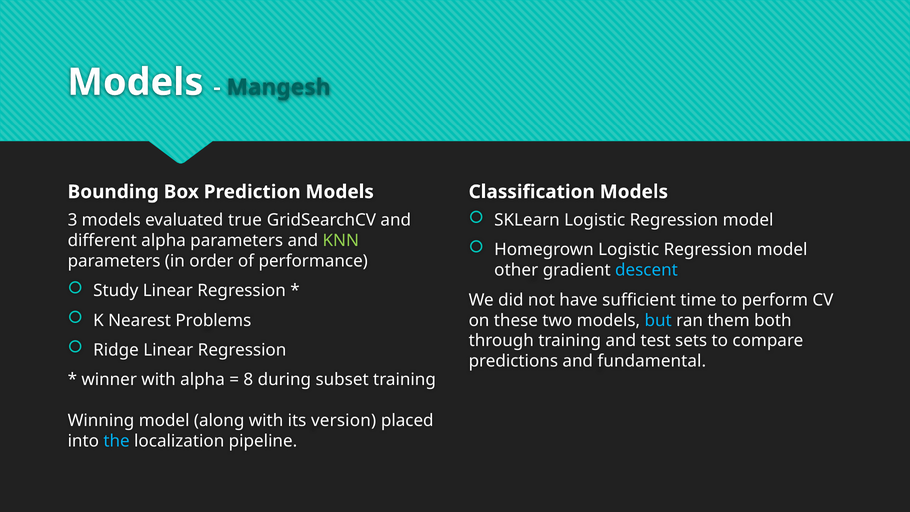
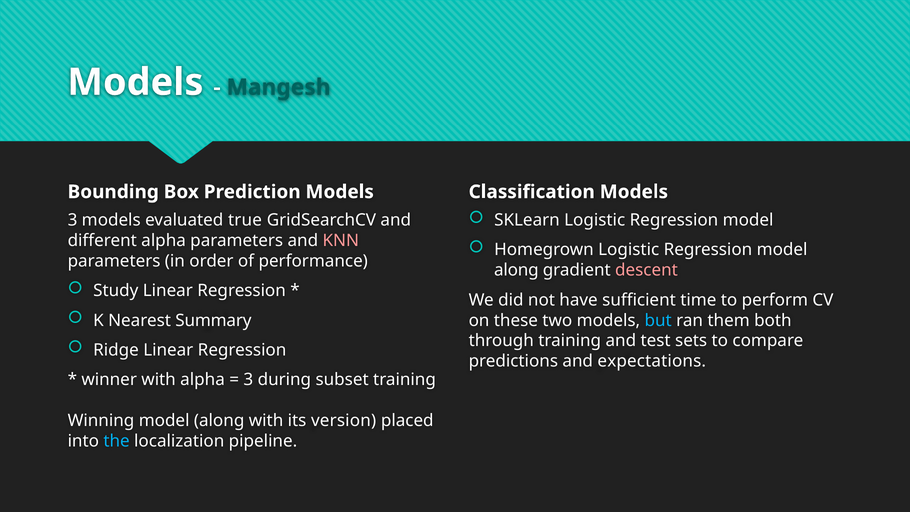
KNN colour: light green -> pink (341, 241)
other: other -> along (516, 270)
descent colour: light blue -> pink (646, 270)
Problems: Problems -> Summary (213, 320)
fundamental: fundamental -> expectations (652, 361)
8: 8 -> 3 (248, 379)
